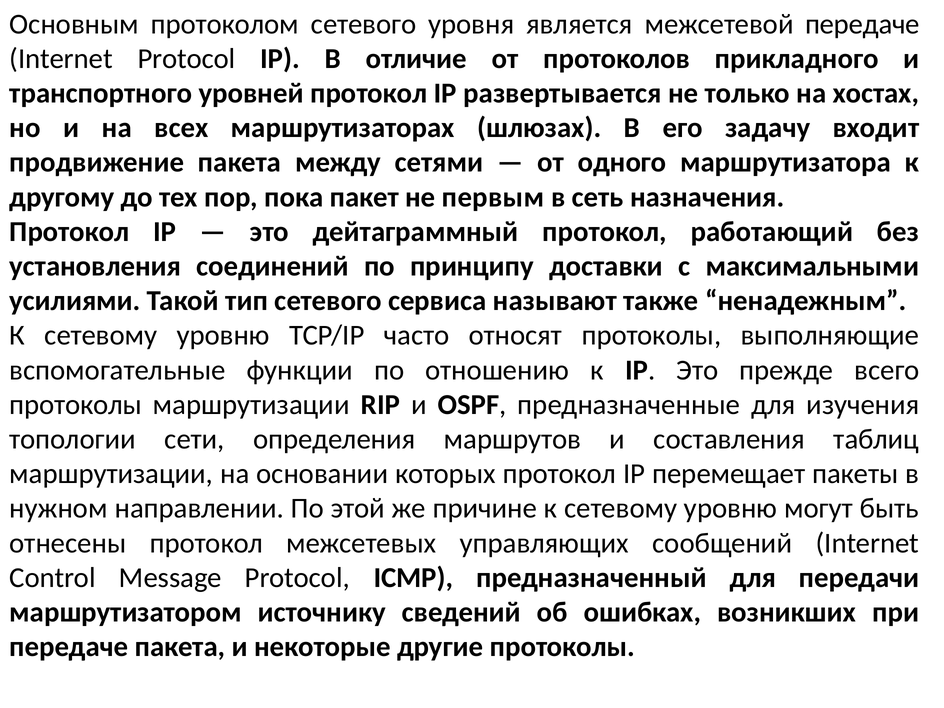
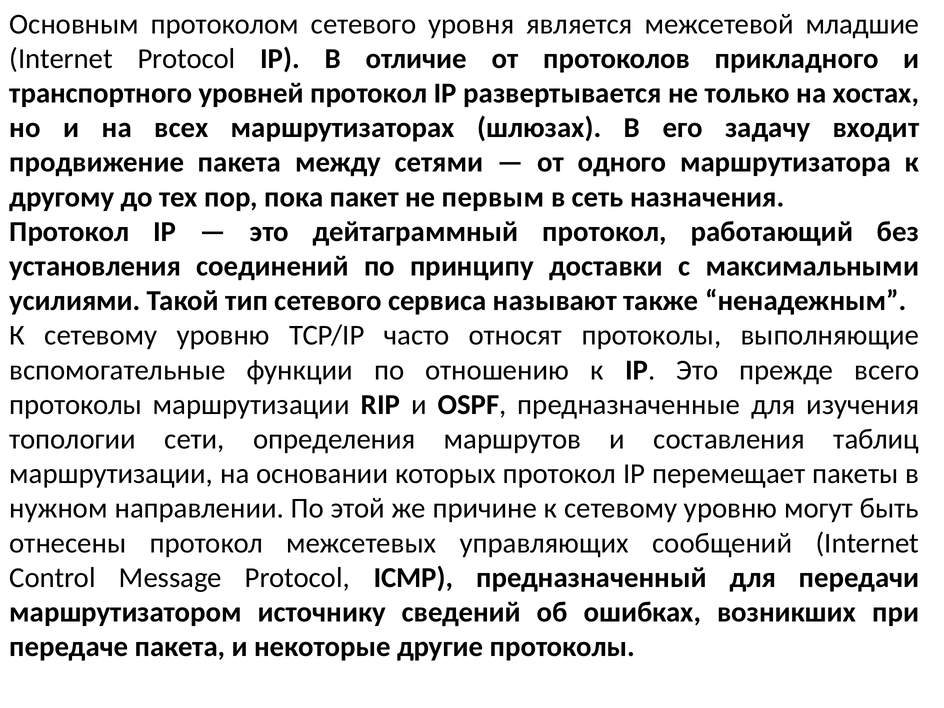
межсетевой передаче: передаче -> младшие (862, 24)
